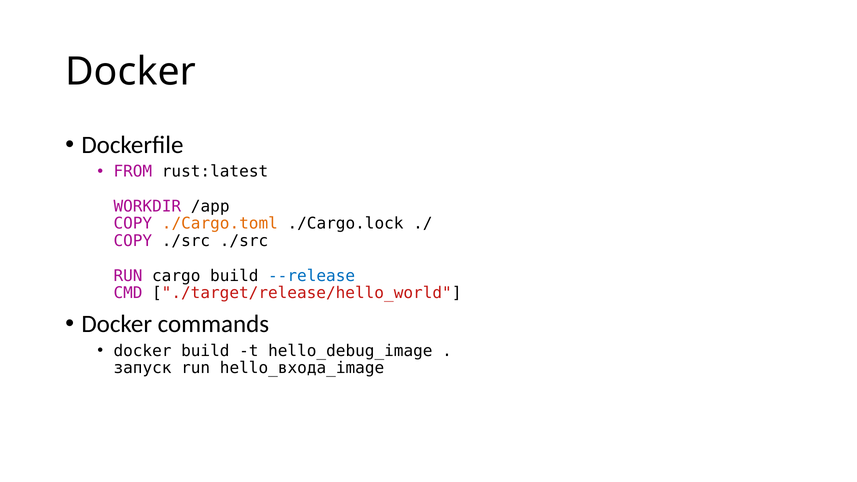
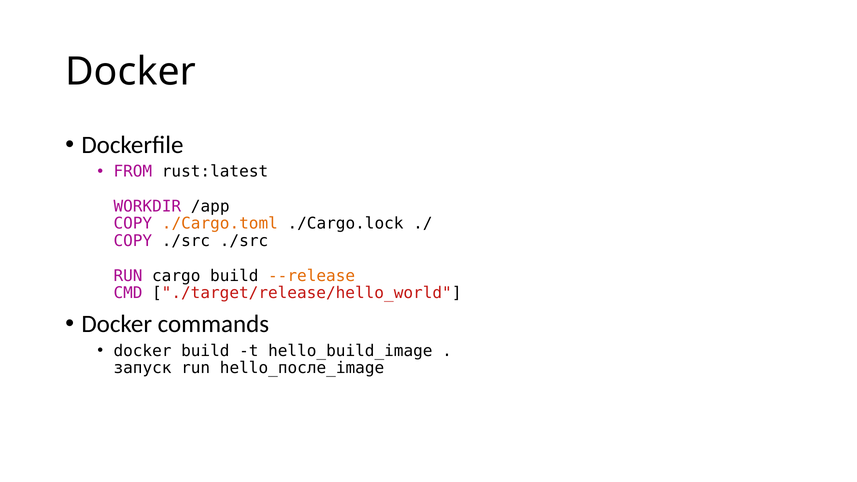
--release colour: blue -> orange (312, 276)
hello_debug_image: hello_debug_image -> hello_build_image (350, 351)
hello_входа_image: hello_входа_image -> hello_после_image (302, 368)
